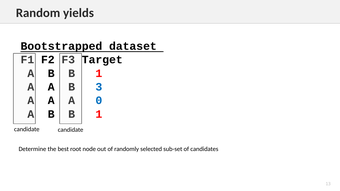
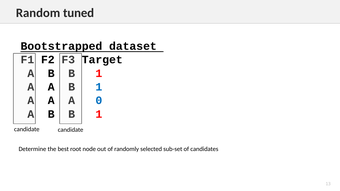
yields: yields -> tuned (79, 13)
3: 3 -> 1 (99, 87)
